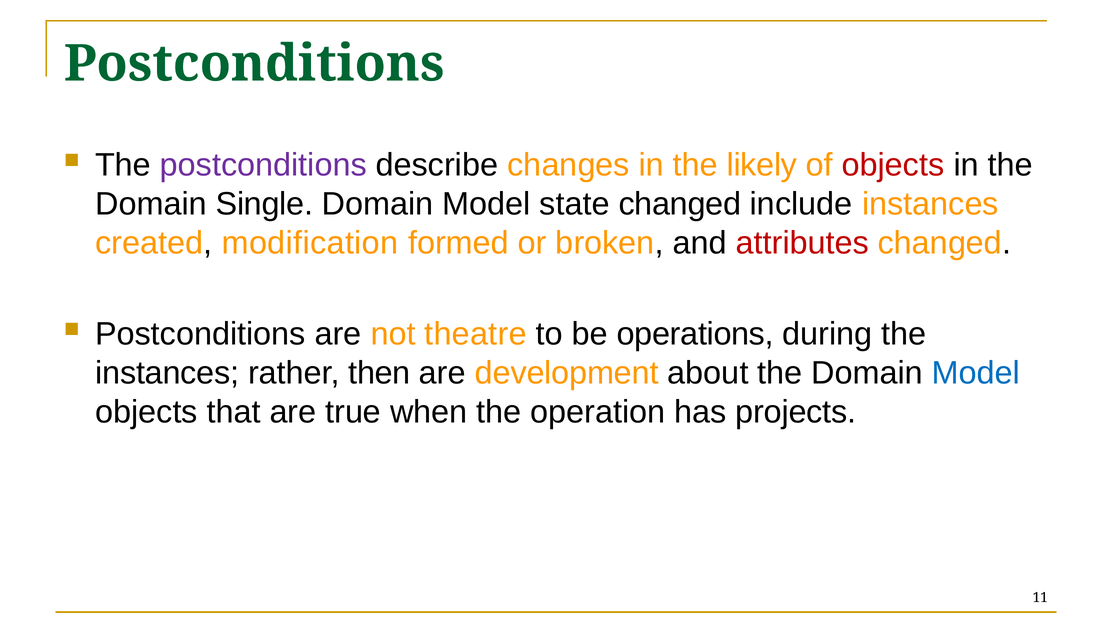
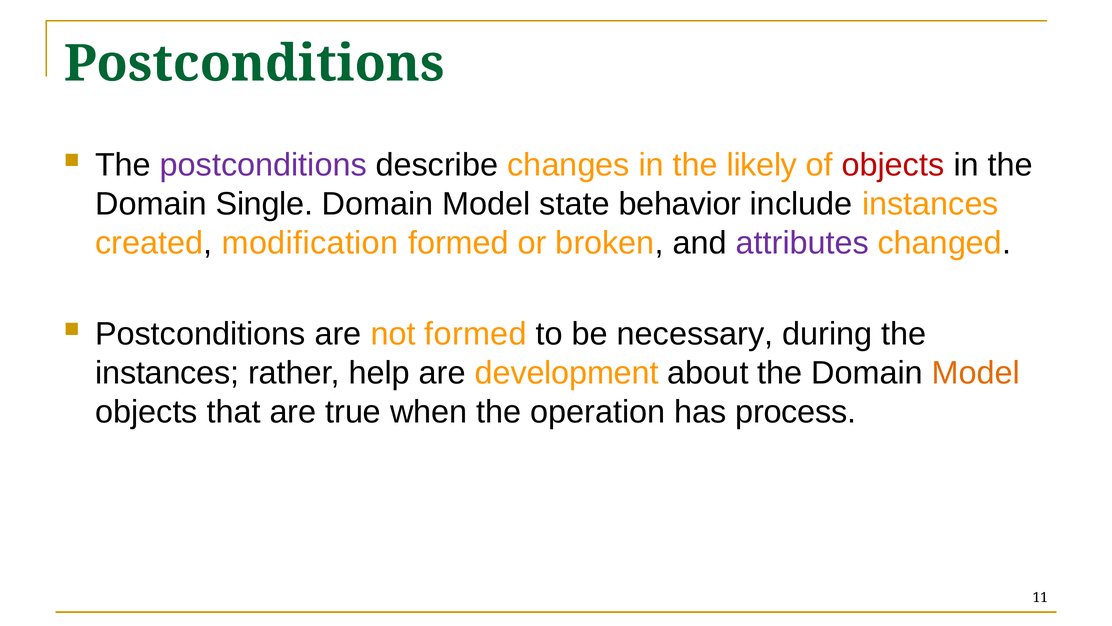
state changed: changed -> behavior (680, 204)
attributes colour: red -> purple (802, 243)
not theatre: theatre -> formed (476, 334)
operations: operations -> necessary (695, 334)
then: then -> help (379, 373)
Model colour: blue -> orange (976, 373)
projects: projects -> process (796, 412)
